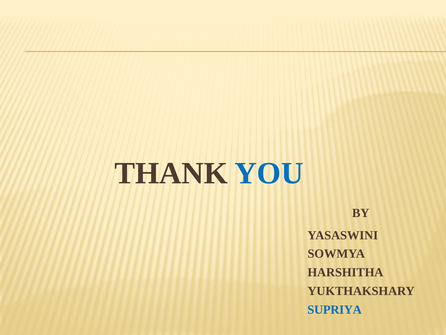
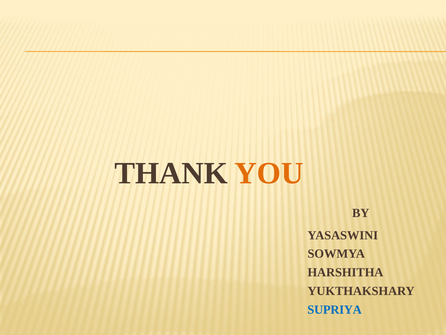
YOU colour: blue -> orange (269, 173)
